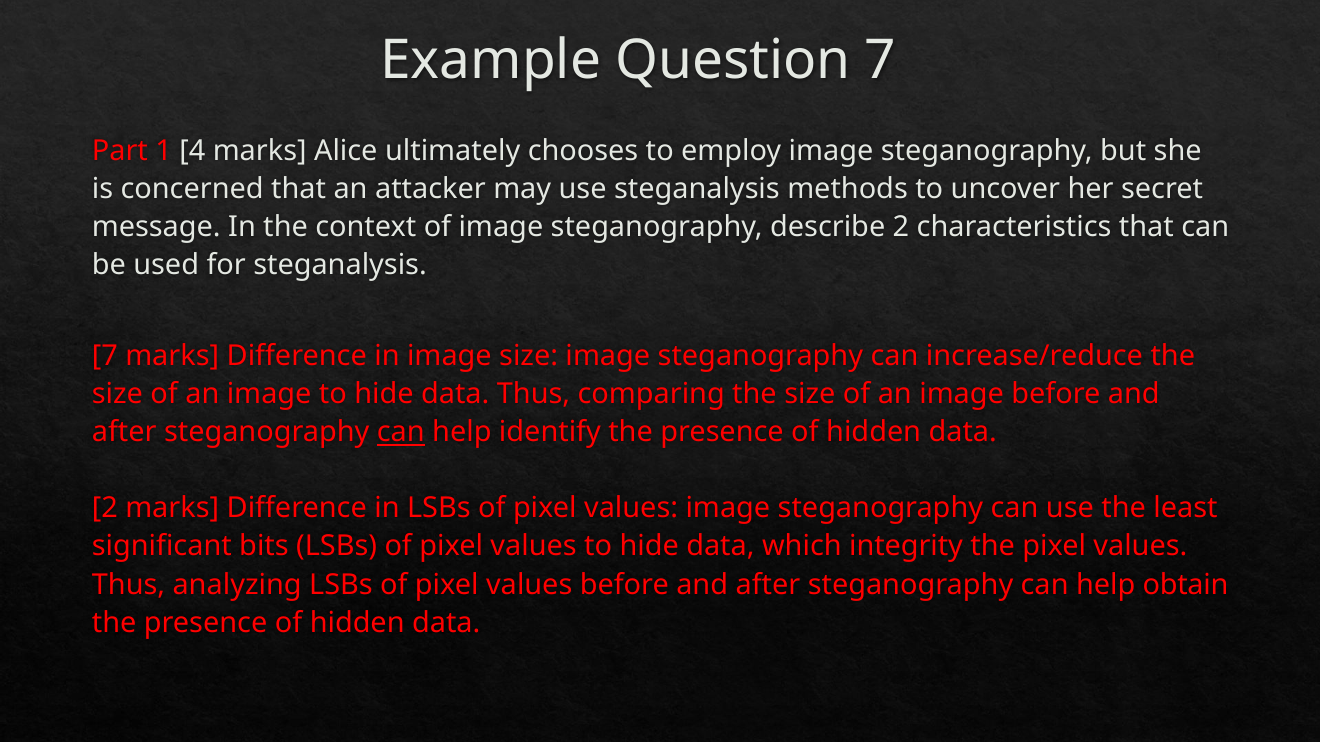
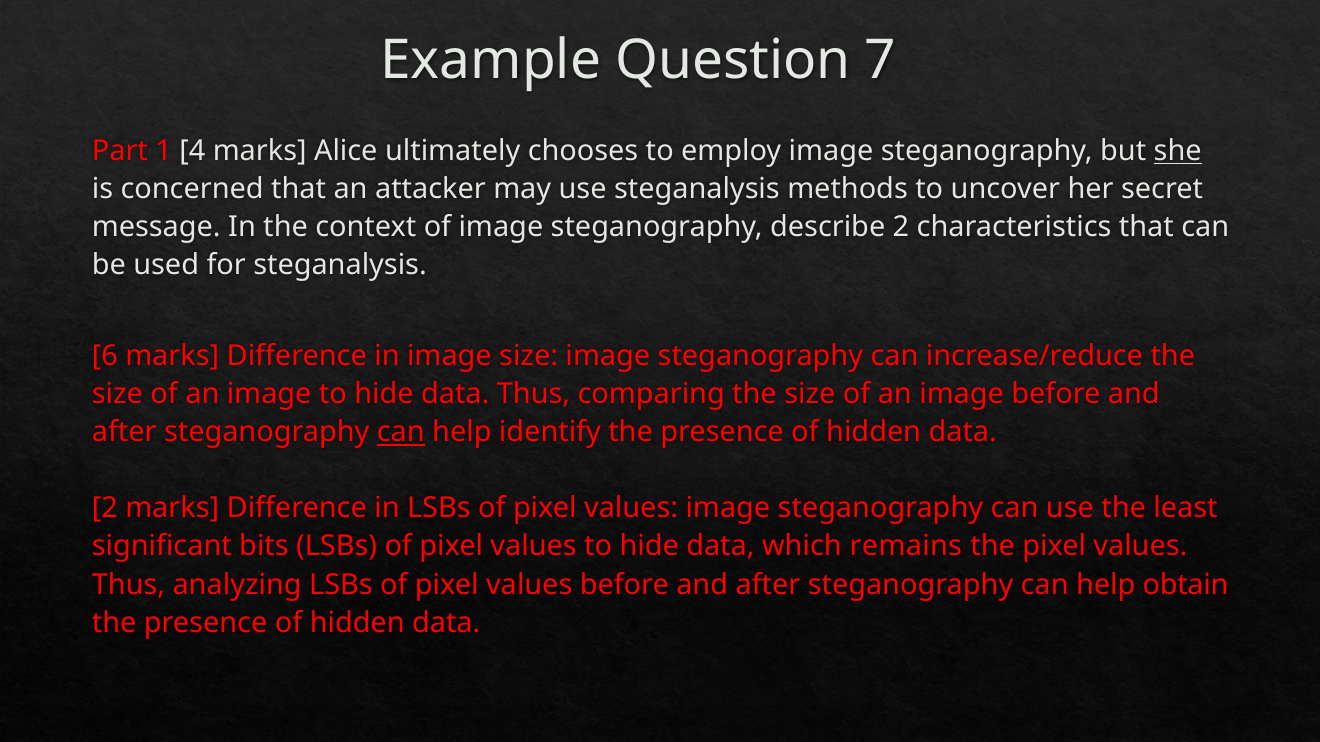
she underline: none -> present (1178, 151)
7: 7 -> 6 (105, 356)
integrity: integrity -> remains (906, 547)
